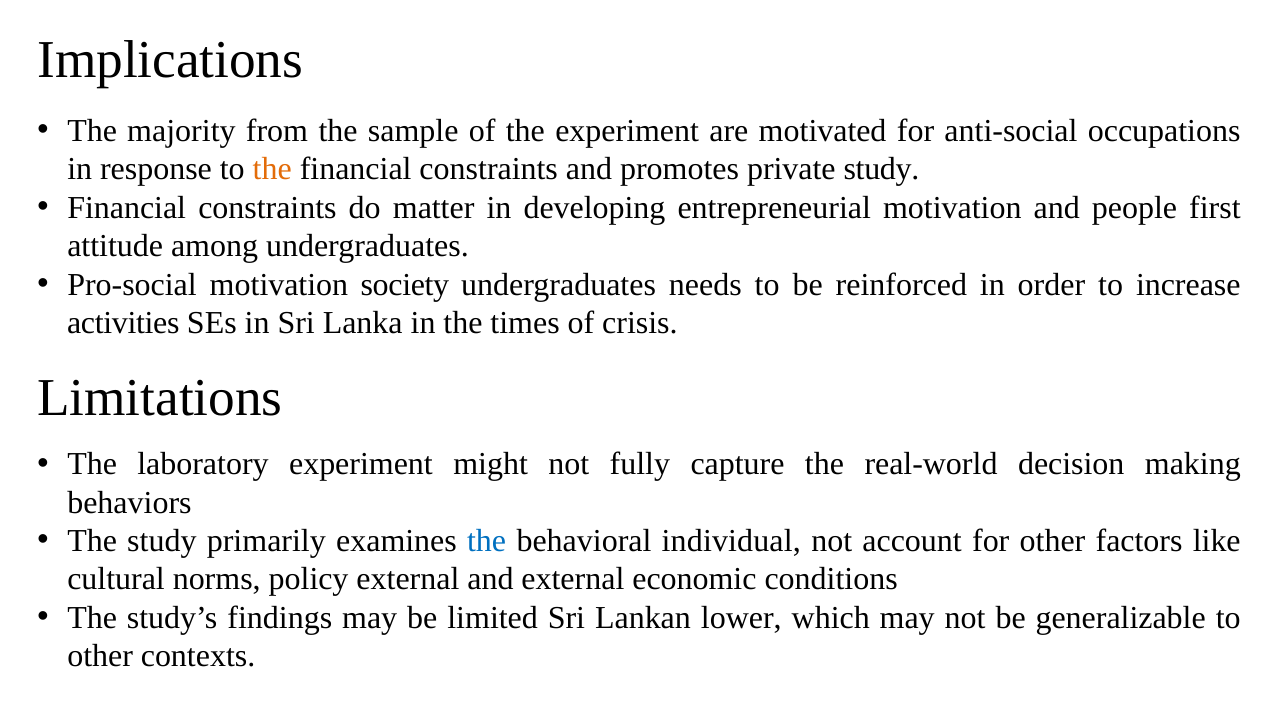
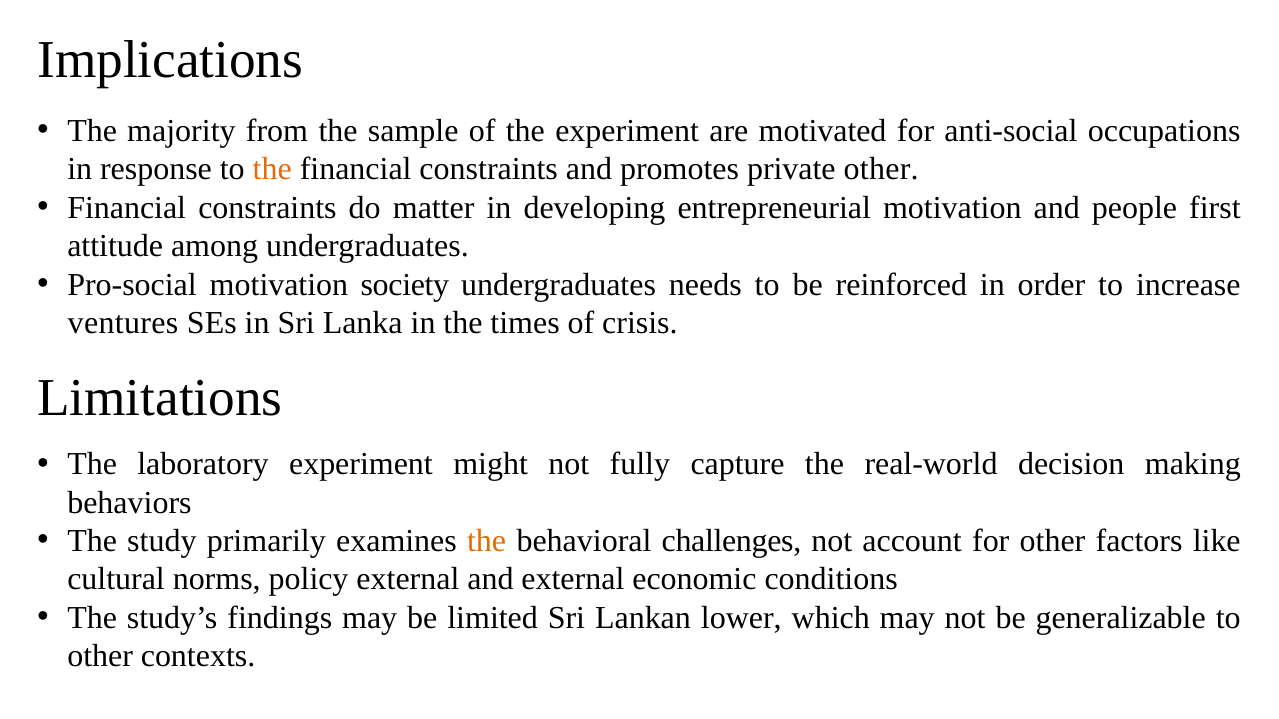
private study: study -> other (881, 170)
activities: activities -> ventures (123, 323)
the colour: blue -> orange (487, 541)
individual: individual -> challenges (731, 541)
